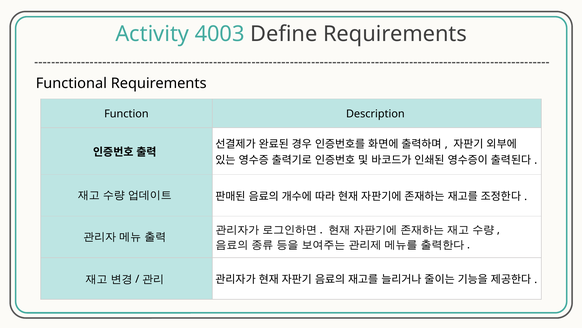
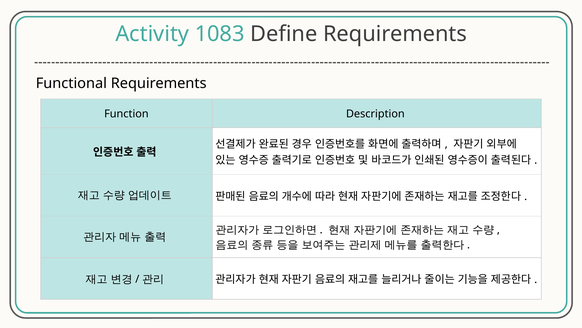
4003: 4003 -> 1083 (220, 34)
